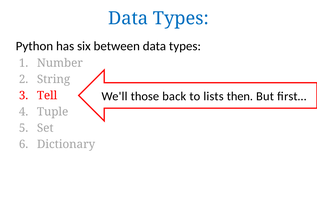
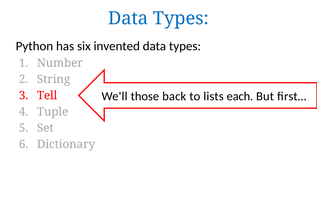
between: between -> invented (117, 46)
then: then -> each (240, 96)
